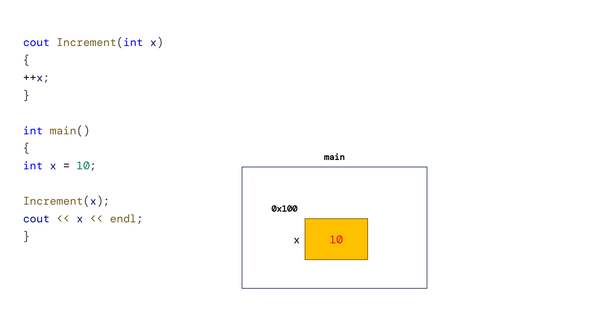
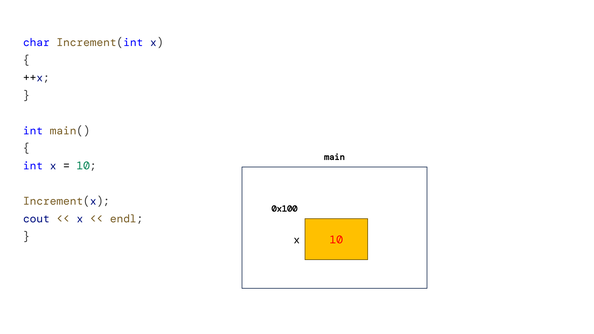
cout: cout -> char (36, 43)
